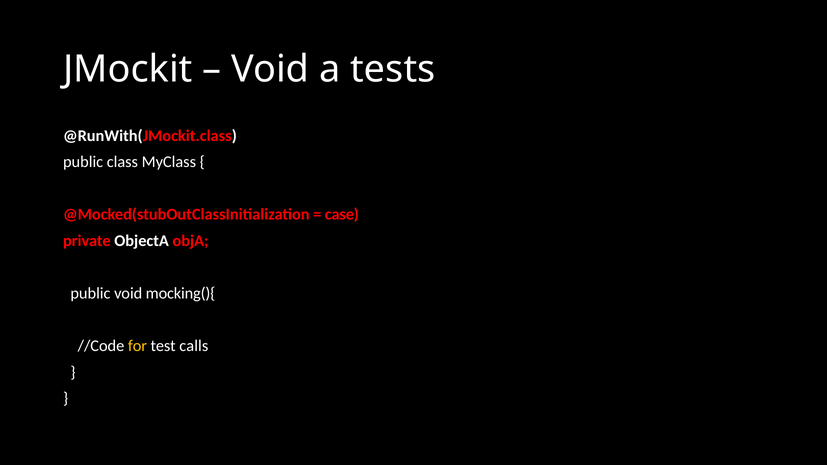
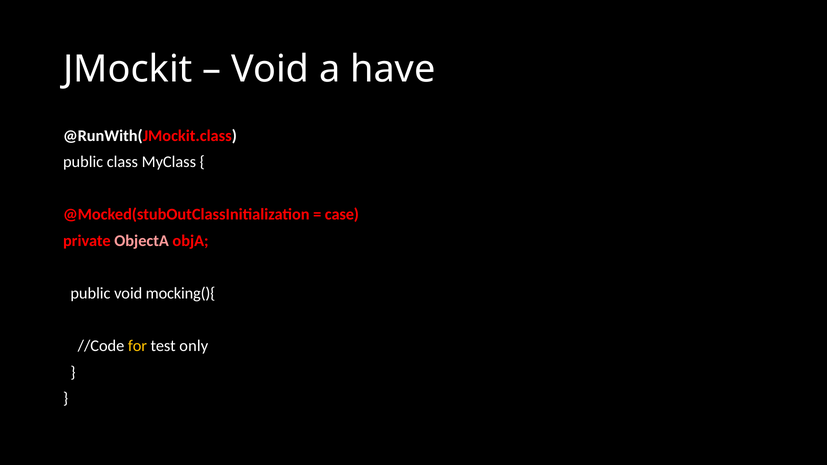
tests: tests -> have (393, 69)
ObjectA colour: white -> pink (142, 241)
calls: calls -> only (194, 346)
